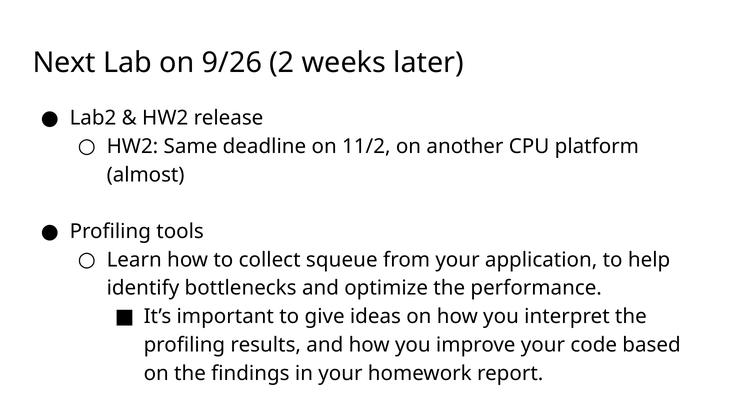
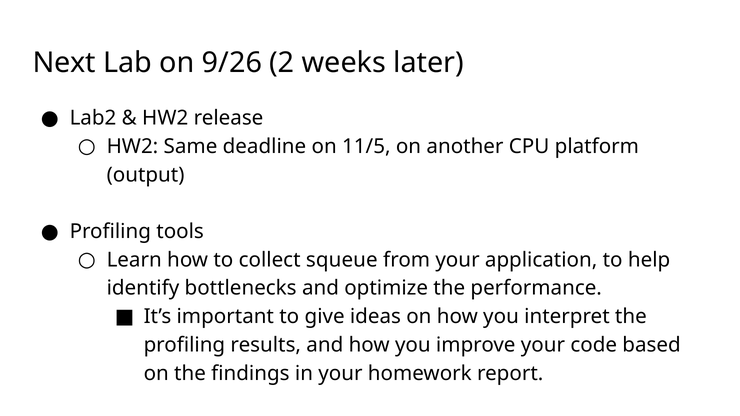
11/2: 11/2 -> 11/5 (366, 147)
almost: almost -> output (146, 175)
